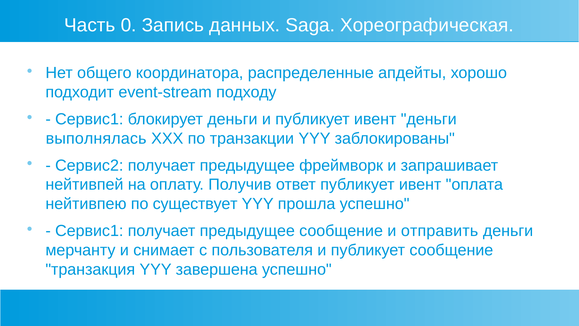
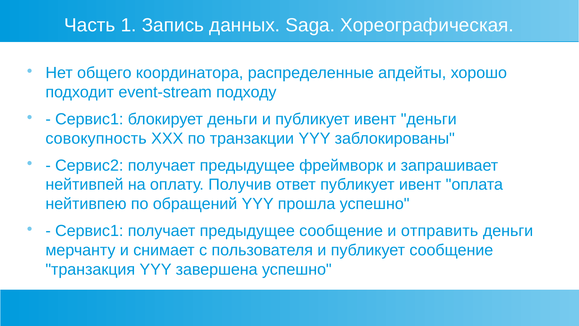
0: 0 -> 1 (129, 25)
выполнялась: выполнялась -> совокупность (96, 138)
существует: существует -> обращений (195, 204)
